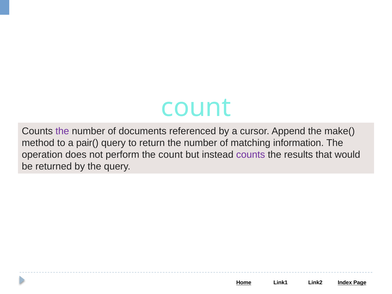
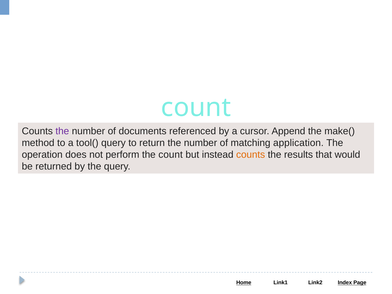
pair(: pair( -> tool( (87, 143)
information: information -> application (298, 143)
counts colour: purple -> orange (251, 155)
